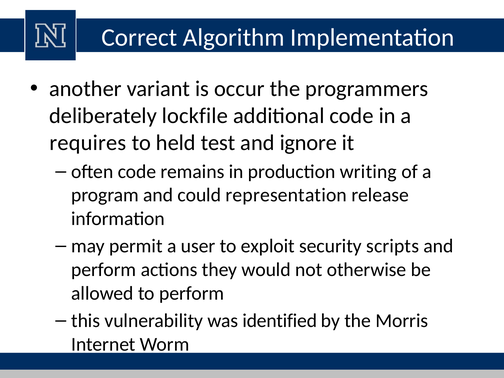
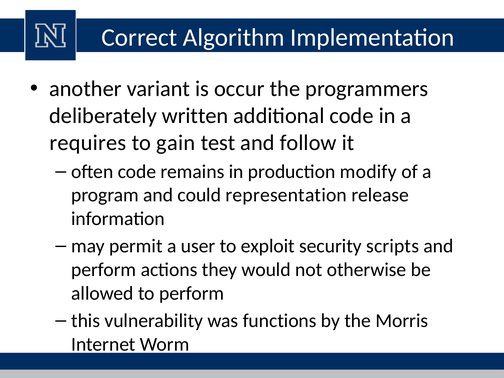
lockfile: lockfile -> written (195, 116)
held: held -> gain (176, 143)
ignore: ignore -> follow (308, 143)
writing: writing -> modify (368, 172)
identified: identified -> functions (280, 321)
